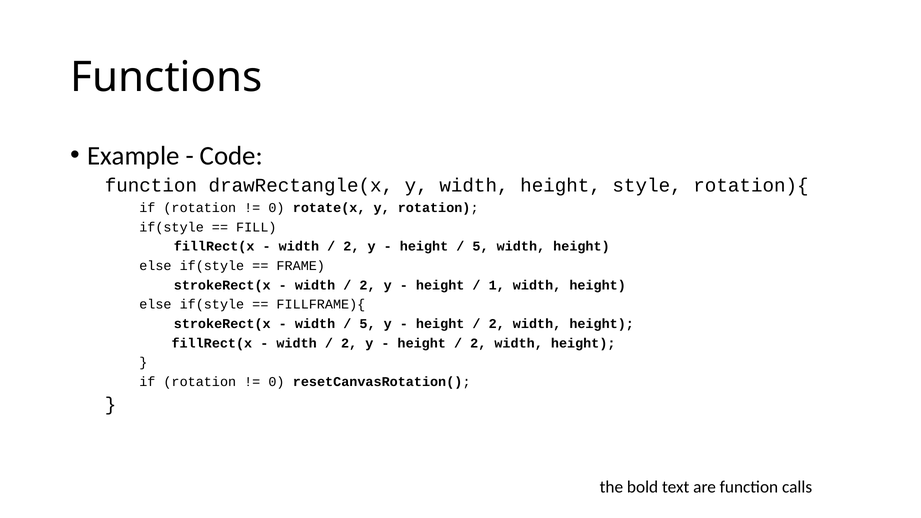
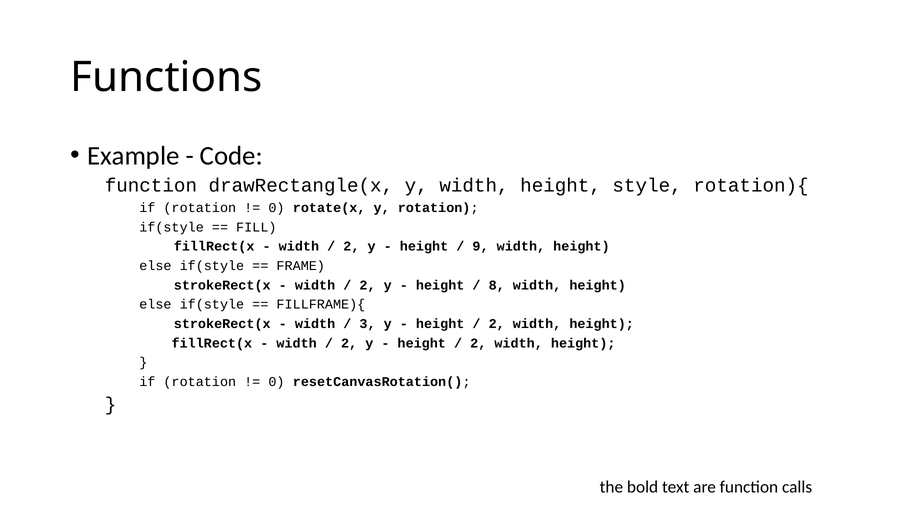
5: 5 -> 9 (481, 247)
1: 1 -> 8 (497, 285)
5: 5 -> 3 (368, 324)
